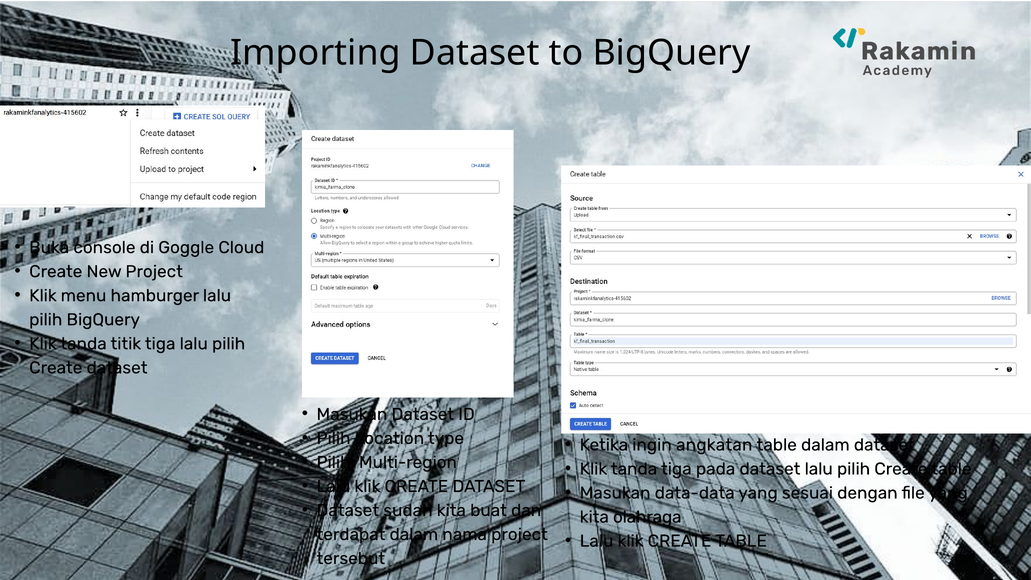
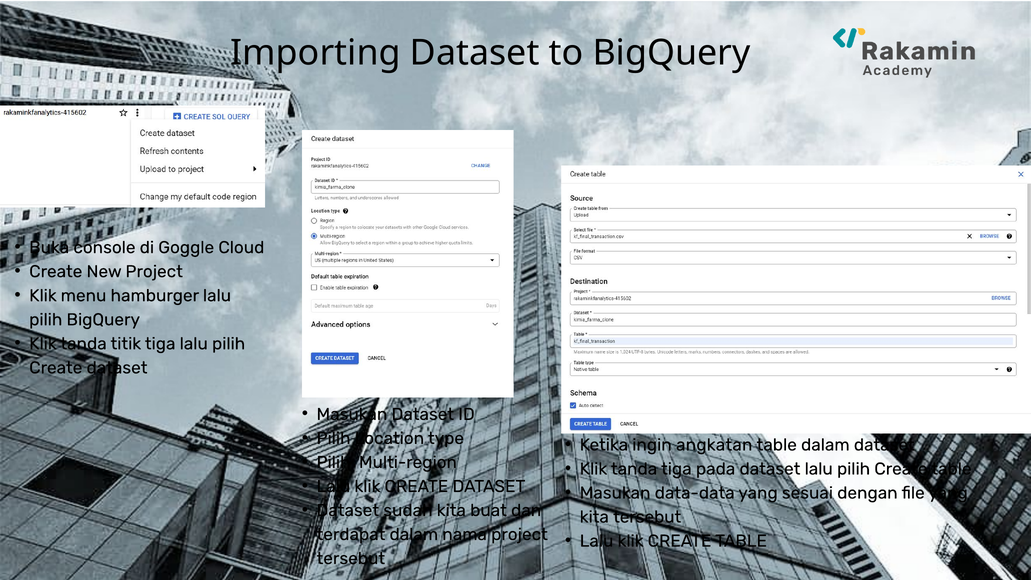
kita olahraga: olahraga -> tersebut (647, 517)
